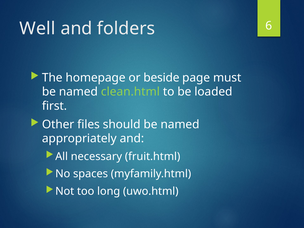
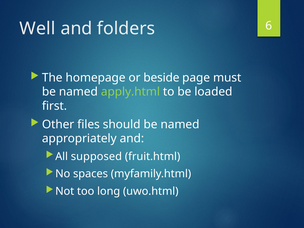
clean.html: clean.html -> apply.html (130, 92)
necessary: necessary -> supposed (96, 156)
